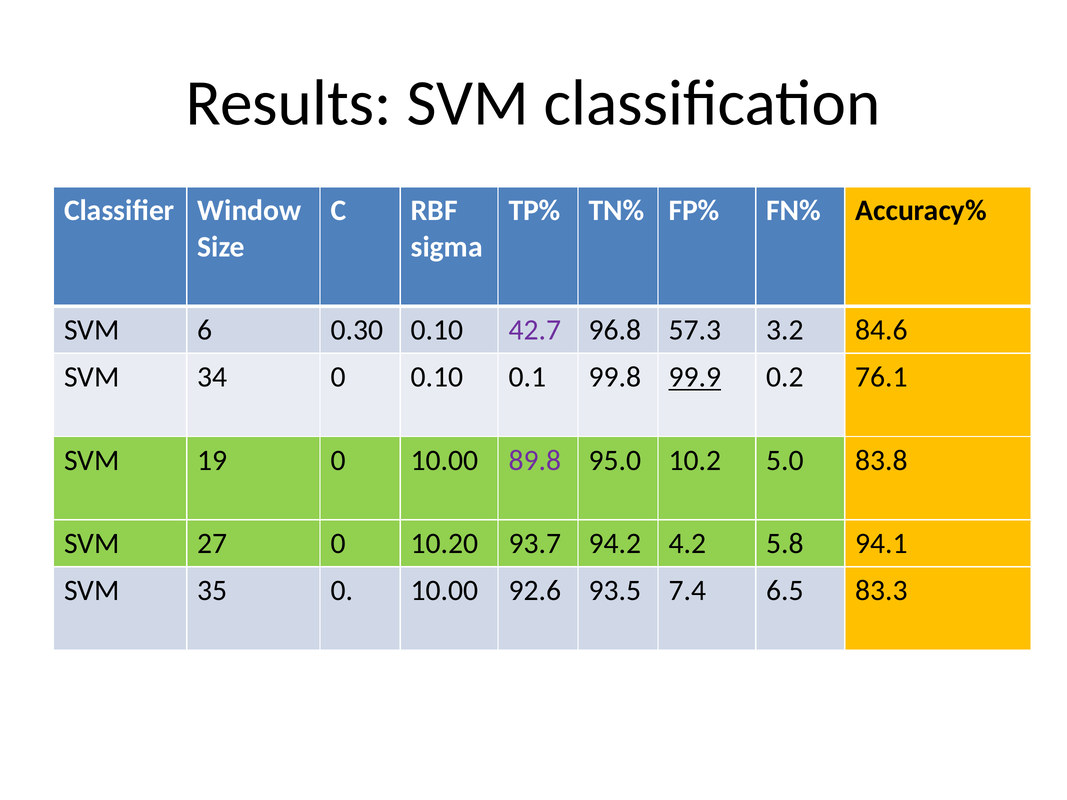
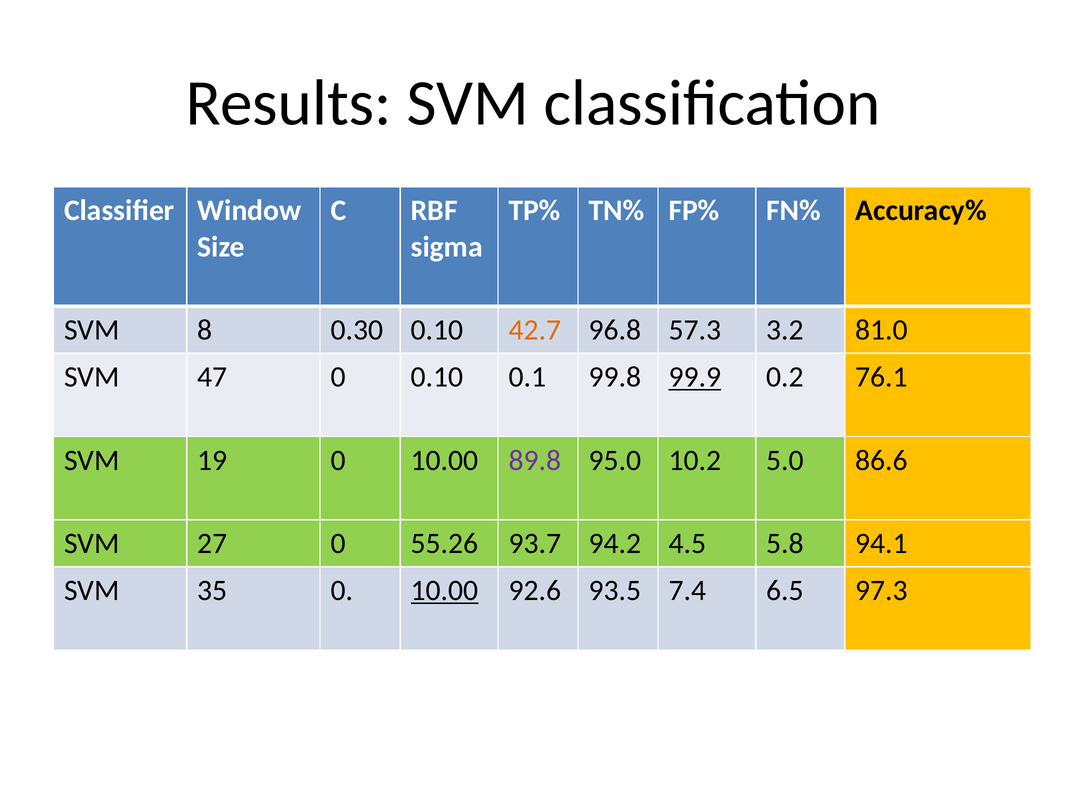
6: 6 -> 8 (205, 330)
42.7 colour: purple -> orange (535, 330)
84.6: 84.6 -> 81.0 (882, 330)
34: 34 -> 47 (212, 377)
83.8: 83.8 -> 86.6 (882, 460)
10.20: 10.20 -> 55.26 (445, 544)
4.2: 4.2 -> 4.5 (687, 544)
10.00 underline: none -> present (445, 591)
83.3: 83.3 -> 97.3 (882, 591)
